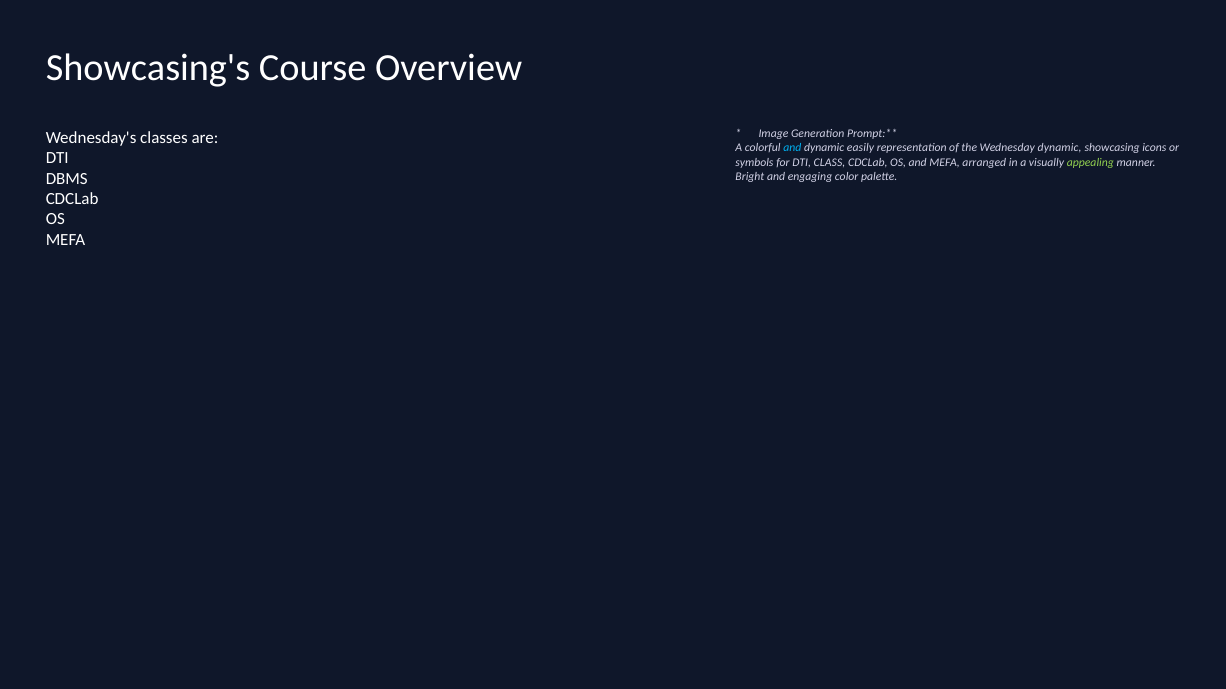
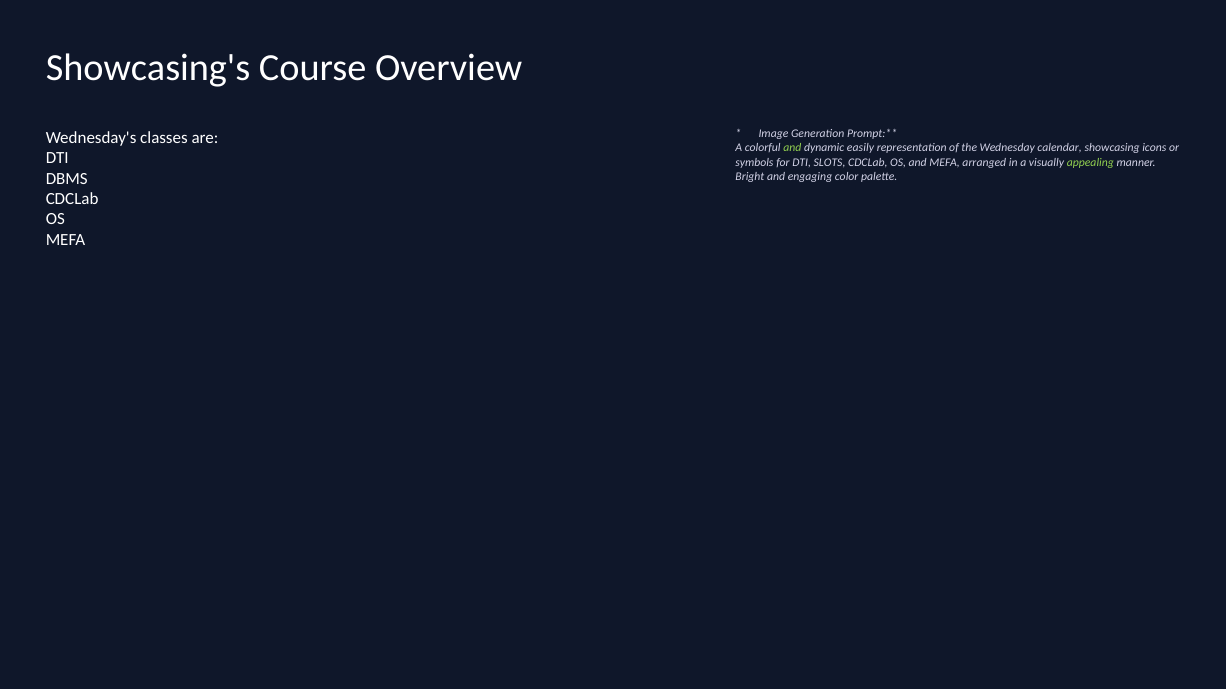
and colour: light blue -> light green (792, 148)
Wednesday dynamic: dynamic -> calendar (1060, 148)
CLASS: CLASS -> SLOTS (830, 162)
